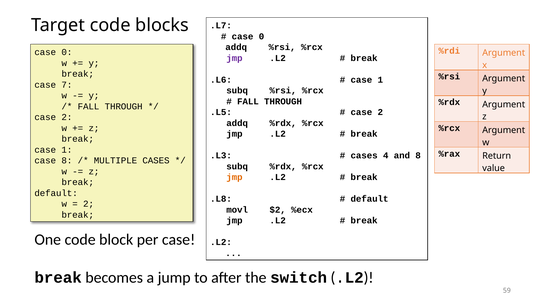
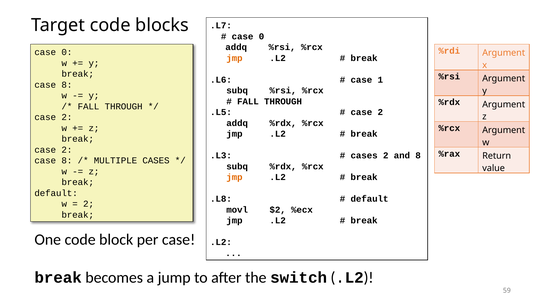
jmp colour: purple -> orange (234, 58)
7: 7 -> 8 (67, 85)
1: 1 -> 2 (67, 150)
cases 4: 4 -> 2 (386, 156)
